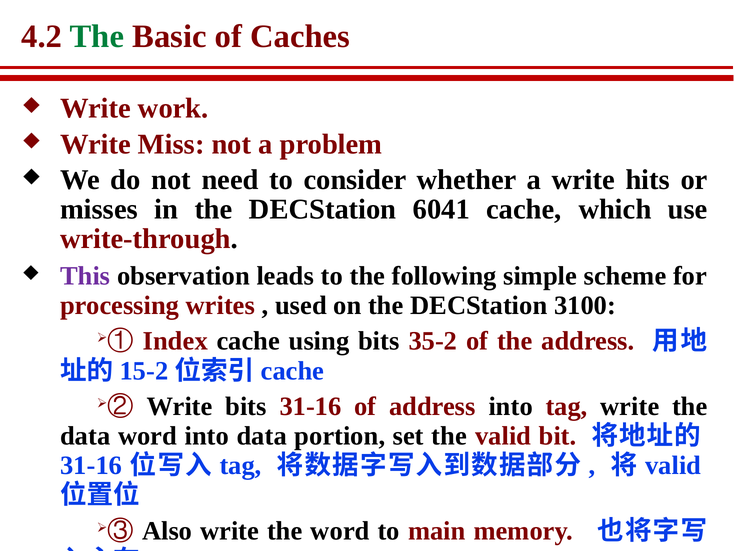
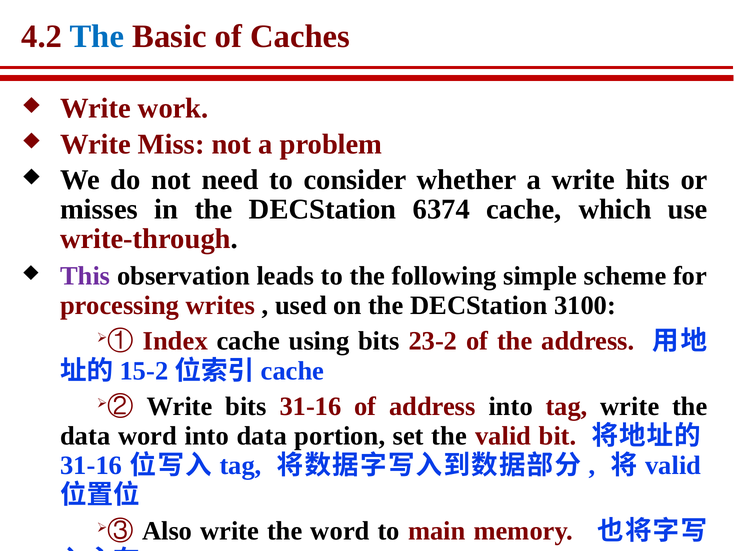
The colour: green -> blue (97, 37)
6041: 6041 -> 6374 (441, 210)
35-2: 35-2 -> 23-2 (433, 341)
